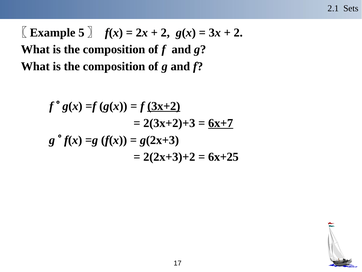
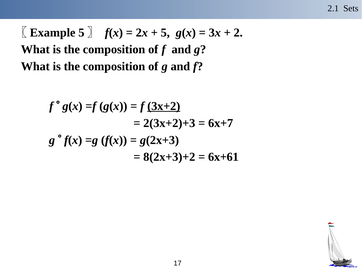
2: 2 -> 5 (165, 32)
6x+7 underline: present -> none (221, 123)
2(2x+3)+2: 2(2x+3)+2 -> 8(2x+3)+2 (169, 157)
6x+25: 6x+25 -> 6x+61 (223, 157)
